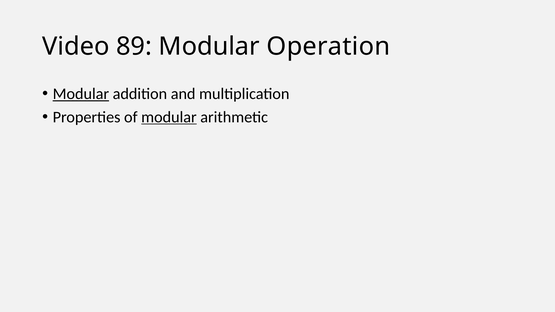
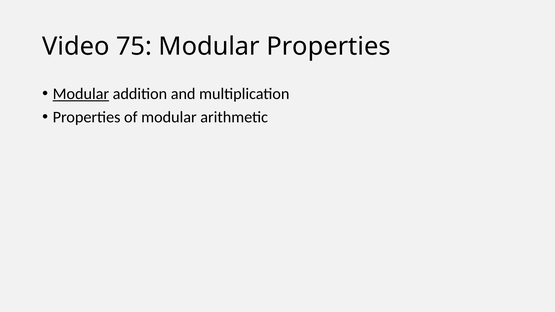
89: 89 -> 75 (134, 47)
Modular Operation: Operation -> Properties (328, 47)
modular underline: present -> none (169, 117)
